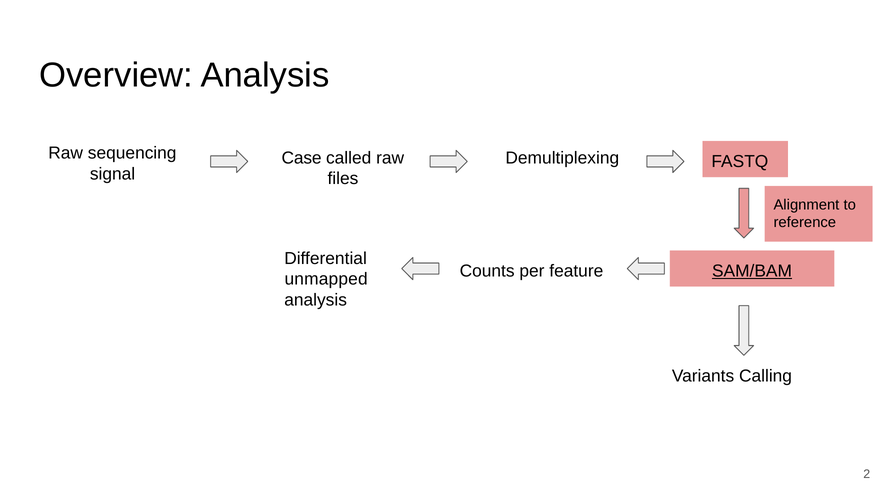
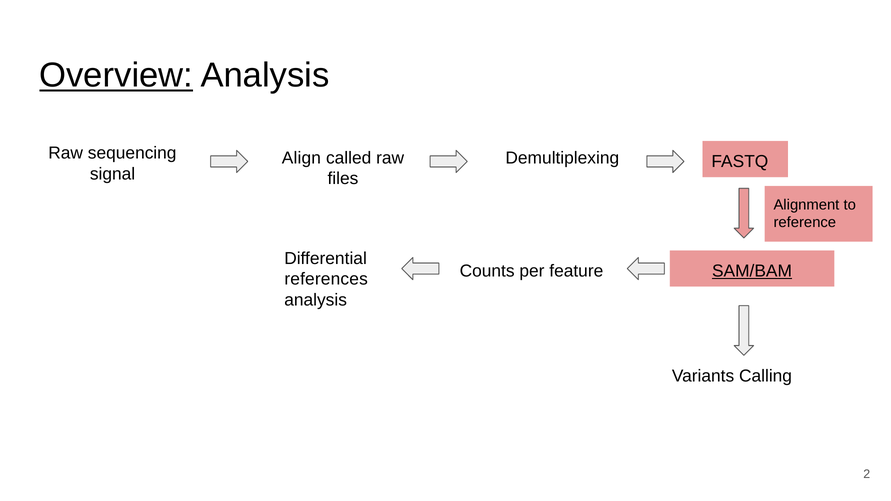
Overview underline: none -> present (116, 75)
Case: Case -> Align (301, 158)
unmapped: unmapped -> references (326, 279)
